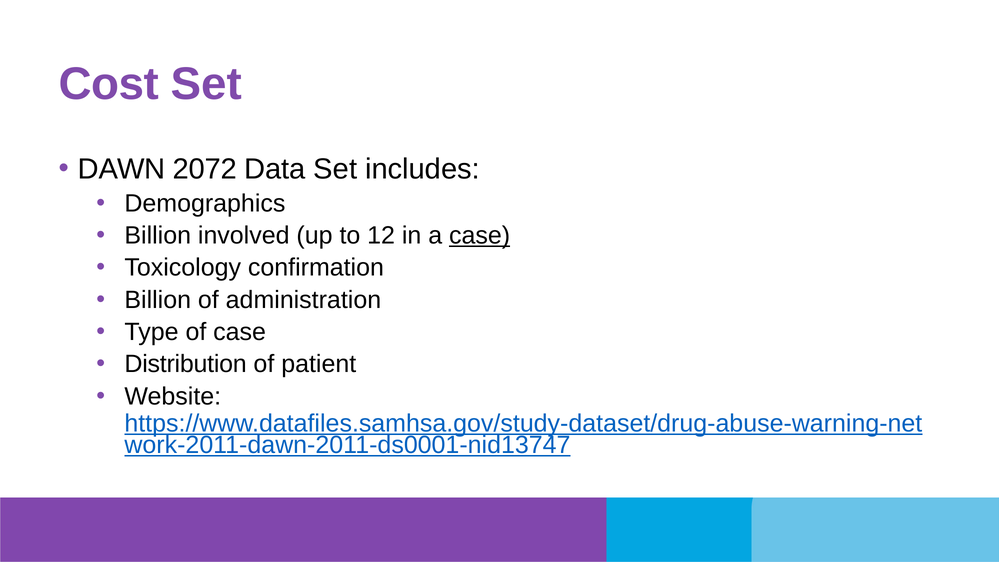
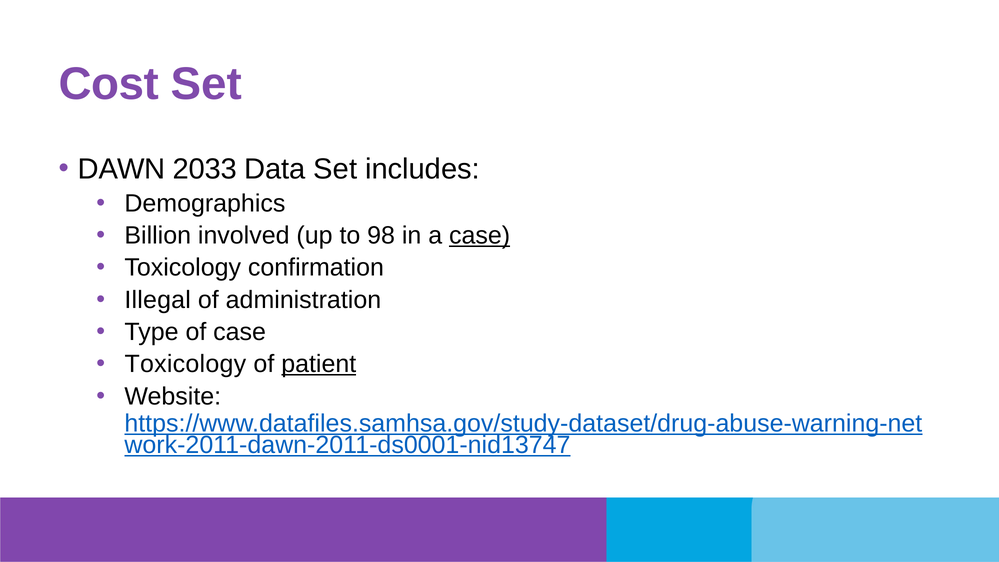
2072: 2072 -> 2033 (205, 169)
12: 12 -> 98 (381, 235)
Billion: Billion -> Illegal (158, 300)
Distribution: Distribution -> Toxicology (185, 364)
patient underline: none -> present (319, 364)
